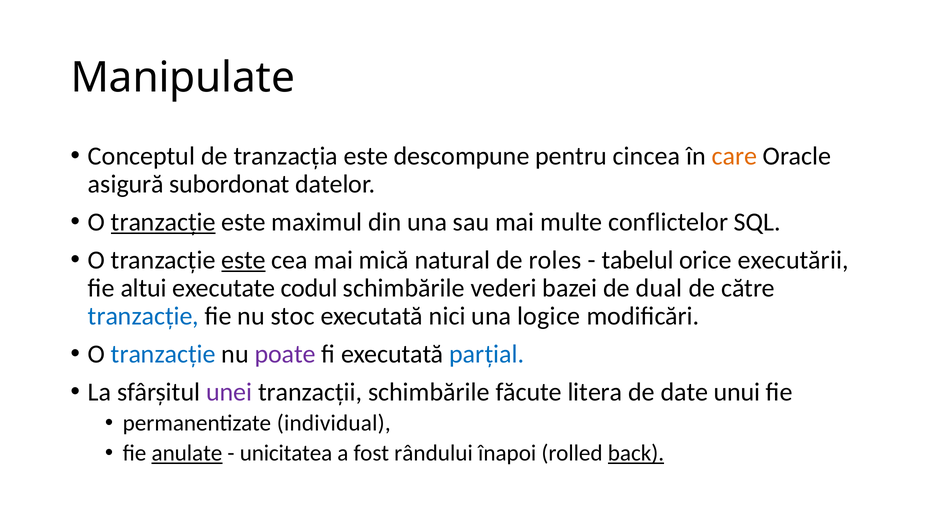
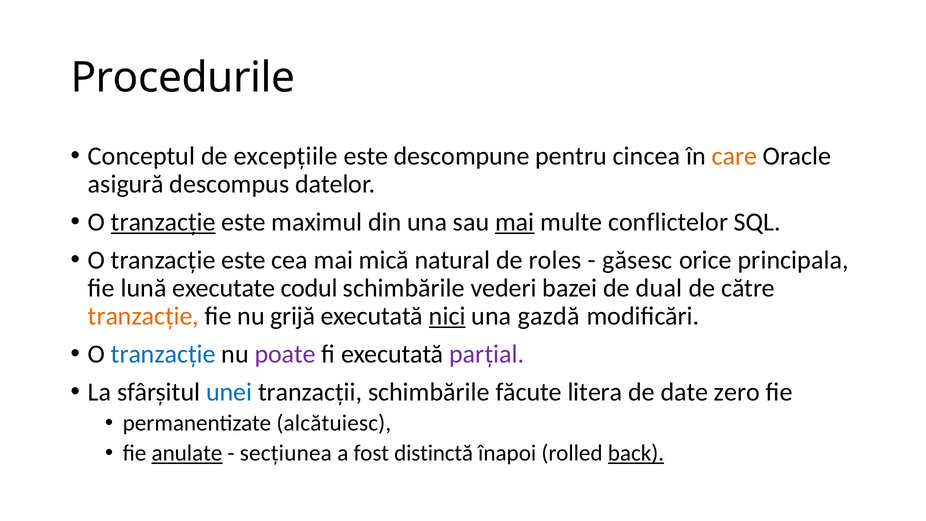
Manipulate: Manipulate -> Procedurile (183, 78)
tranzacţia: tranzacţia -> excepţiile (286, 156)
subordonat: subordonat -> descompus (229, 184)
mai underline: none -> present (515, 222)
este underline: present -> none (244, 260)
tabelul: tabelul -> găsesc (637, 260)
executării: executării -> principala (793, 260)
altui: altui -> lună (144, 288)
tranzacţie colour: blue -> orange (143, 316)
stoc: stoc -> grijă (293, 316)
nici underline: none -> present (447, 316)
logice: logice -> gazdă (549, 316)
parţial colour: blue -> purple (487, 354)
unei colour: purple -> blue (229, 392)
unui: unui -> zero (737, 392)
individual: individual -> alcătuiesc (334, 423)
unicitatea: unicitatea -> secţiunea (286, 453)
rândului: rândului -> distinctă (434, 453)
